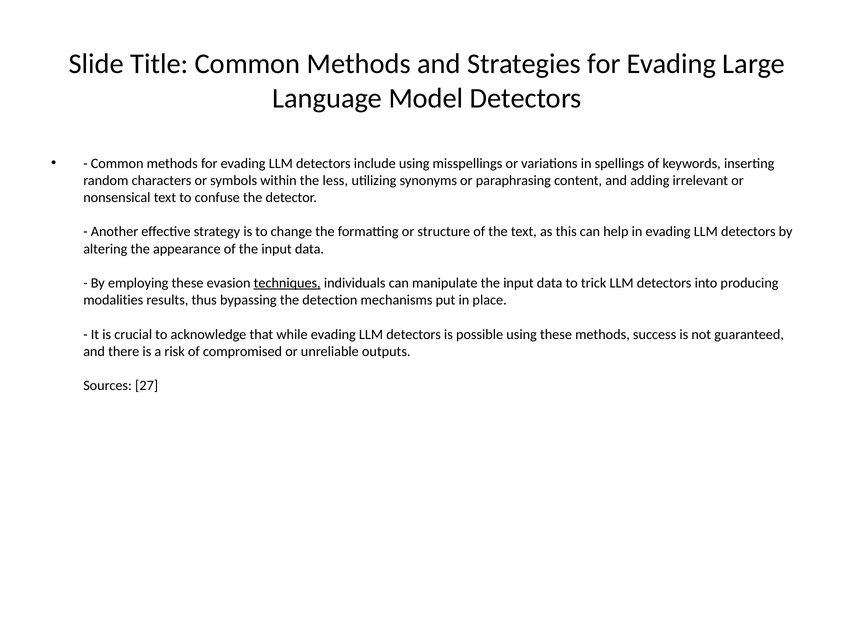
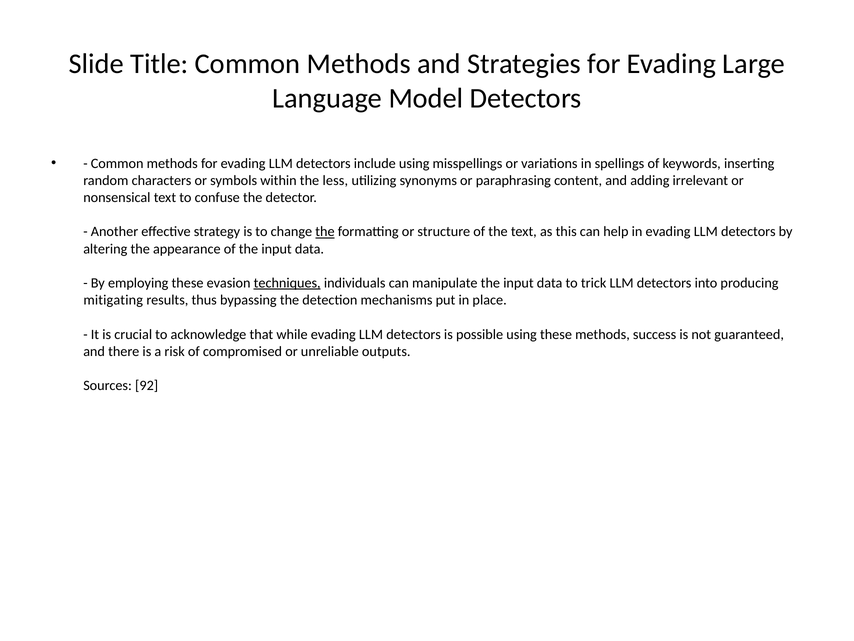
the underline: none -> present (325, 232)
modalities: modalities -> mitigating (113, 300)
27: 27 -> 92 (147, 385)
